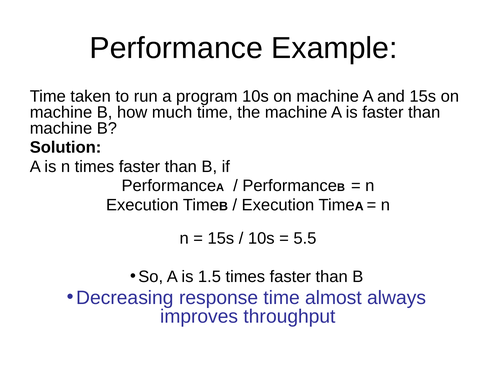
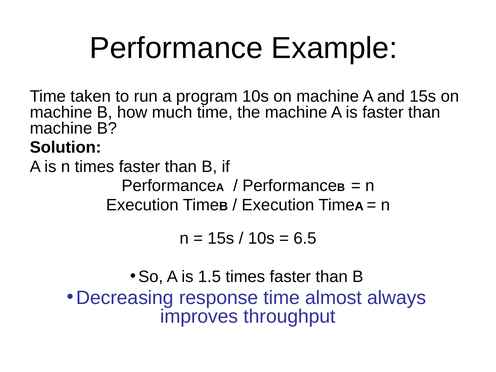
5.5: 5.5 -> 6.5 (305, 239)
